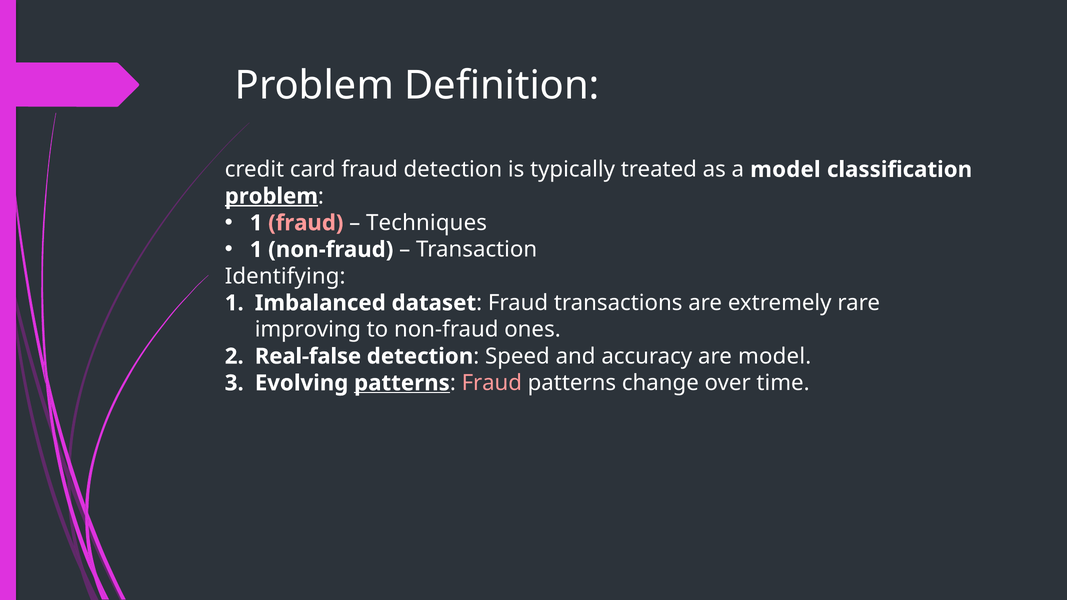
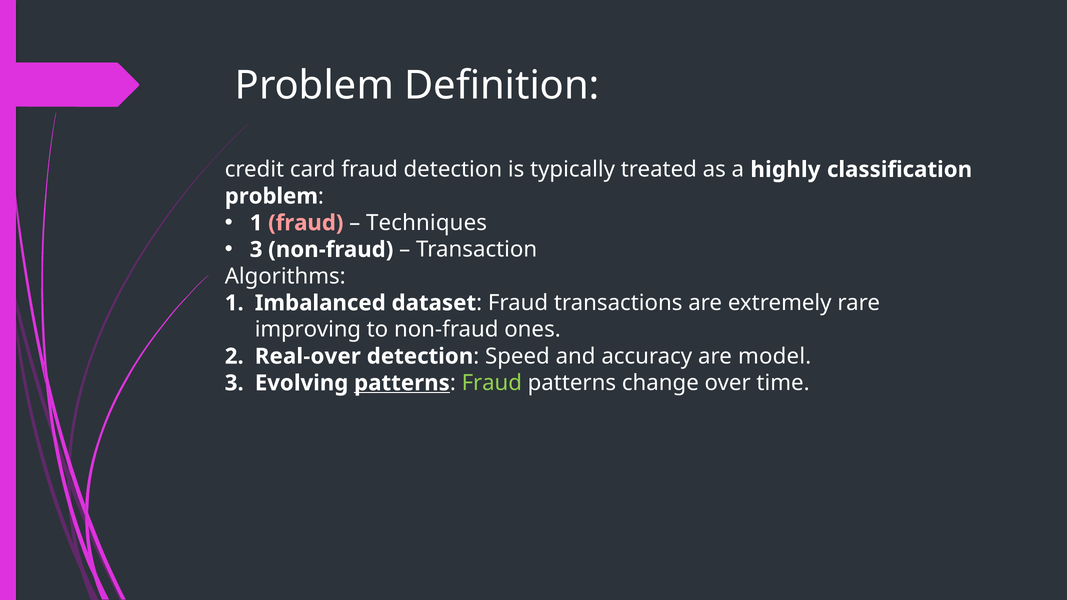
a model: model -> highly (785, 170)
problem underline: present -> none (271, 196)
1: 1 -> 3 (256, 250)
Identifying: Identifying -> Algorithms (285, 276)
Real-false: Real-false -> Real-over (308, 356)
Fraud colour: pink -> light green (492, 383)
